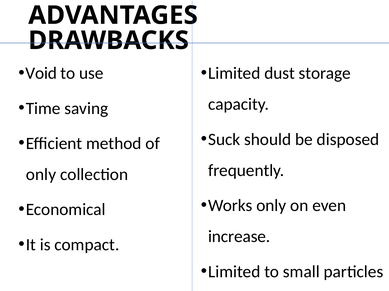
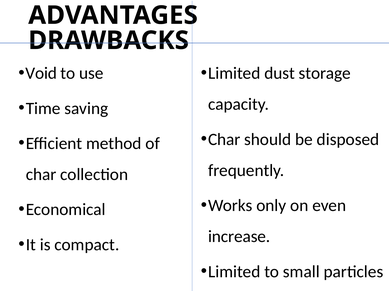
Suck: Suck -> Char (224, 140)
only: only -> char (41, 175)
